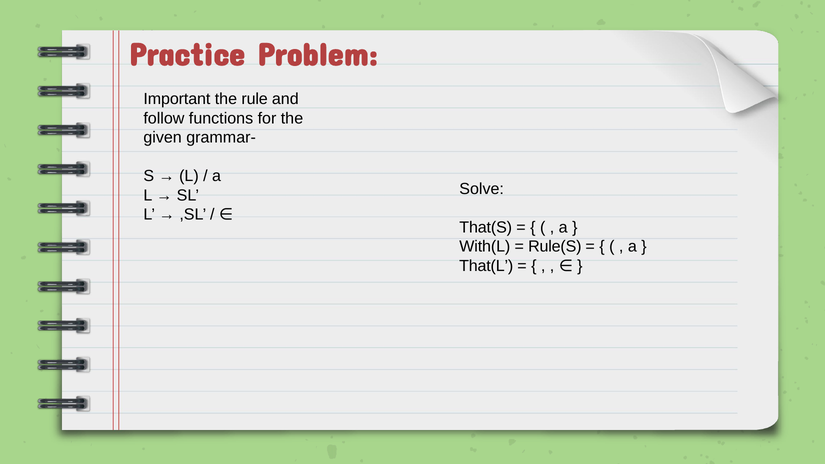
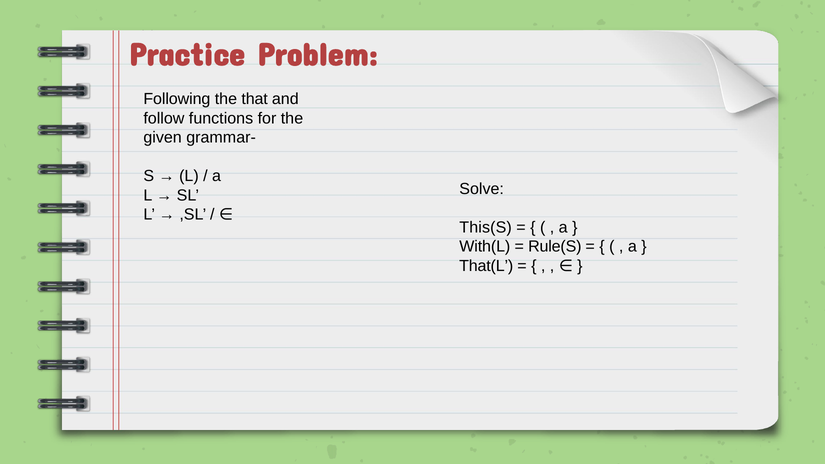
Important: Important -> Following (177, 99)
rule: rule -> that (255, 99)
That(S: That(S -> This(S (486, 227)
